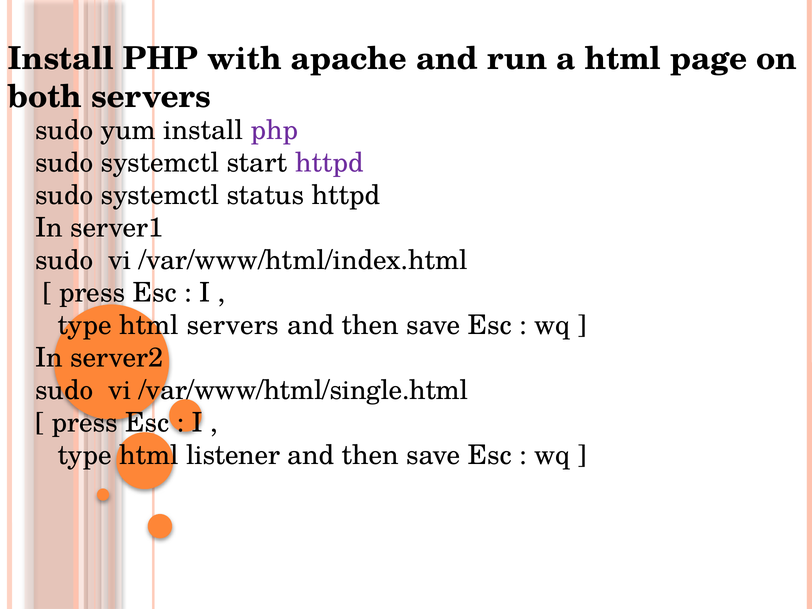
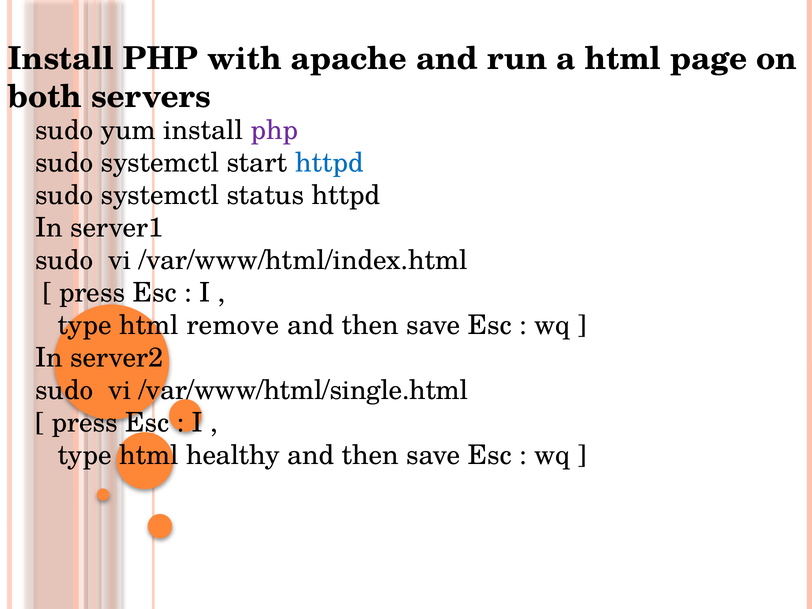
httpd colour: purple -> blue (329, 163)
html servers: servers -> remove (233, 325)
listener: listener -> healthy (233, 455)
